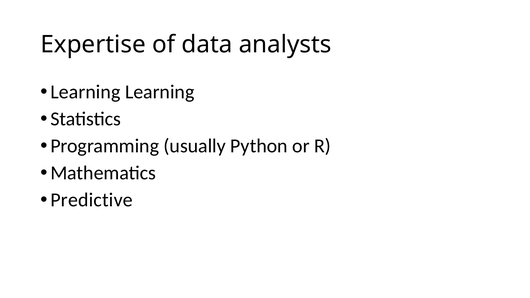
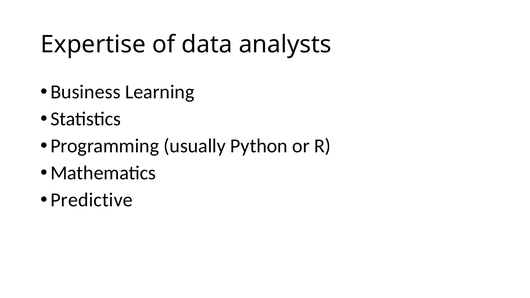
Learning: Learning -> Business (85, 92)
